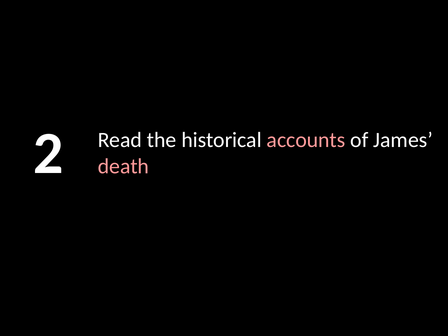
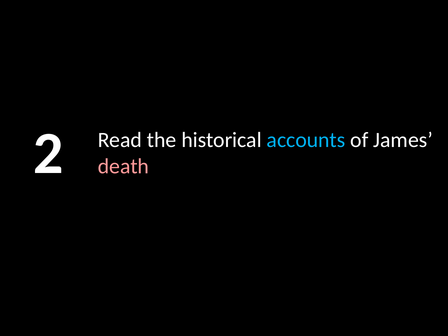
accounts colour: pink -> light blue (306, 140)
